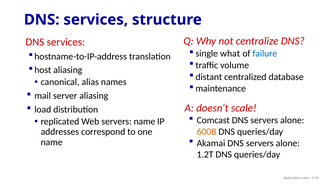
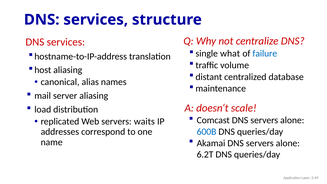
servers name: name -> waits (144, 121)
600B colour: orange -> blue (207, 132)
1.2T: 1.2T -> 6.2T (205, 155)
